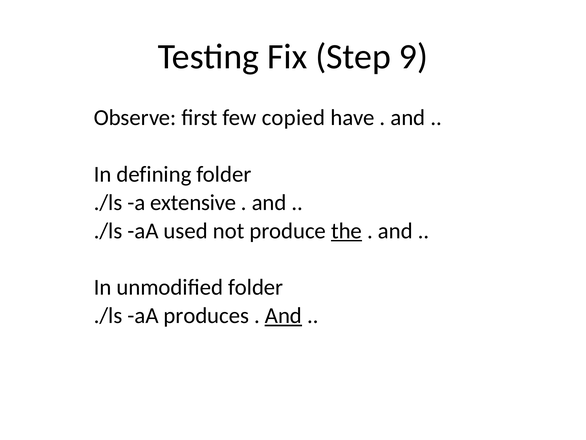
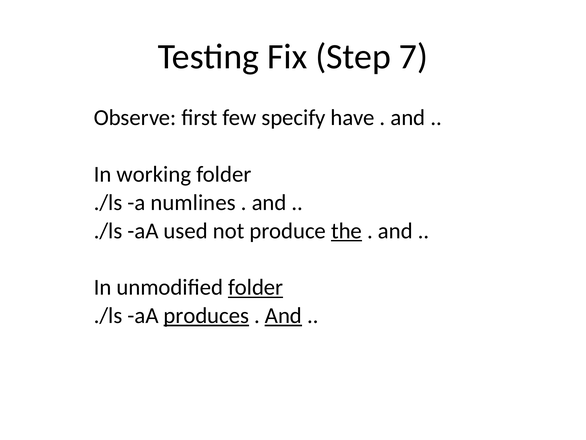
9: 9 -> 7 (413, 57)
copied: copied -> specify (294, 118)
defining: defining -> working (154, 174)
extensive: extensive -> numlines (193, 202)
folder underline: none -> present (256, 287)
produces underline: none -> present (206, 315)
